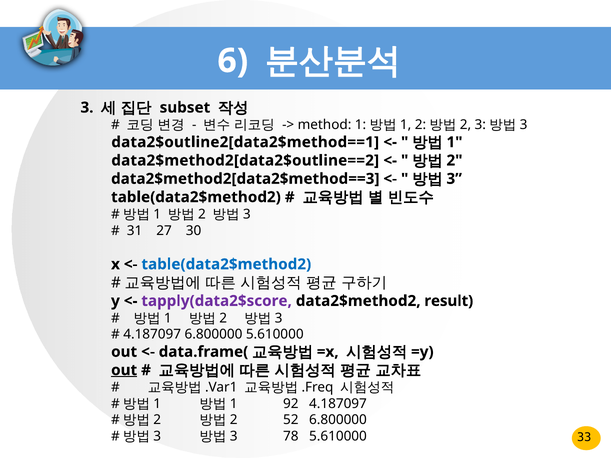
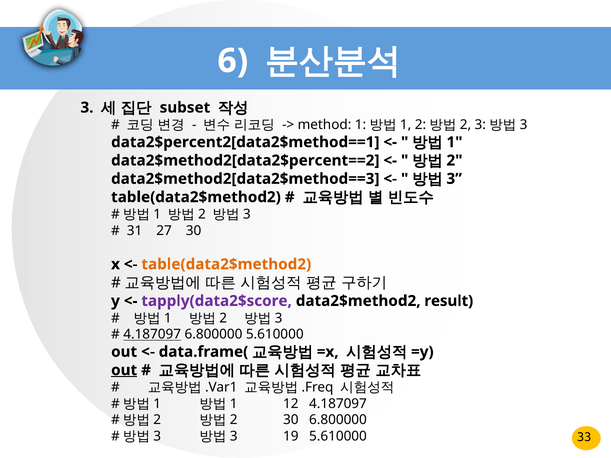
data2$outline2[data2$method==1: data2$outline2[data2$method==1 -> data2$percent2[data2$method==1 (245, 142)
data2$method2[data2$outline==2: data2$method2[data2$outline==2 -> data2$method2[data2$percent==2 (245, 161)
table(data2$method2 colour: blue -> orange (226, 264)
4.187097 underline: none -> present (152, 335)
92: 92 -> 12 (291, 404)
52: 52 -> 30 (291, 420)
78: 78 -> 19 (291, 436)
